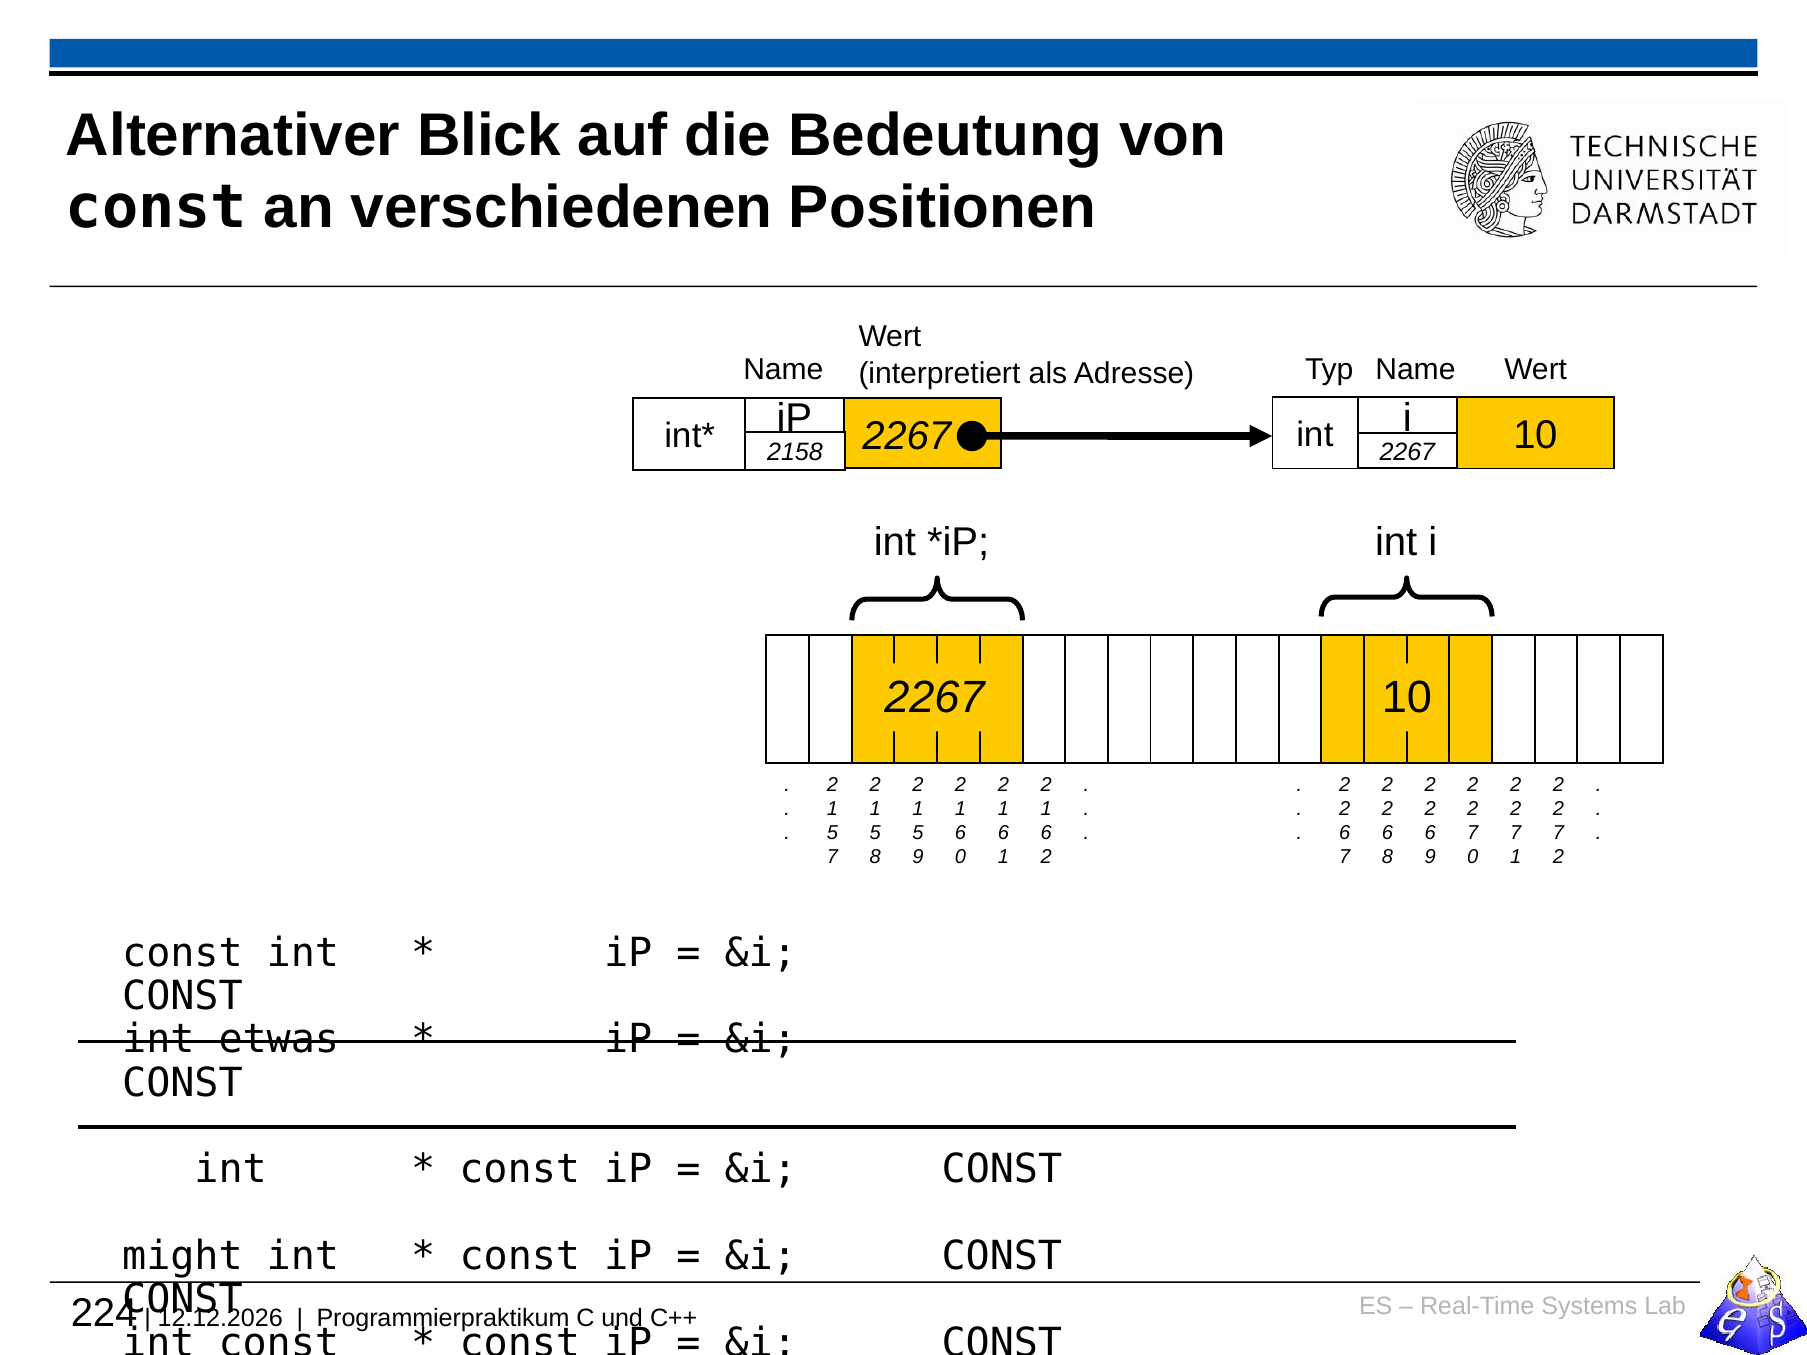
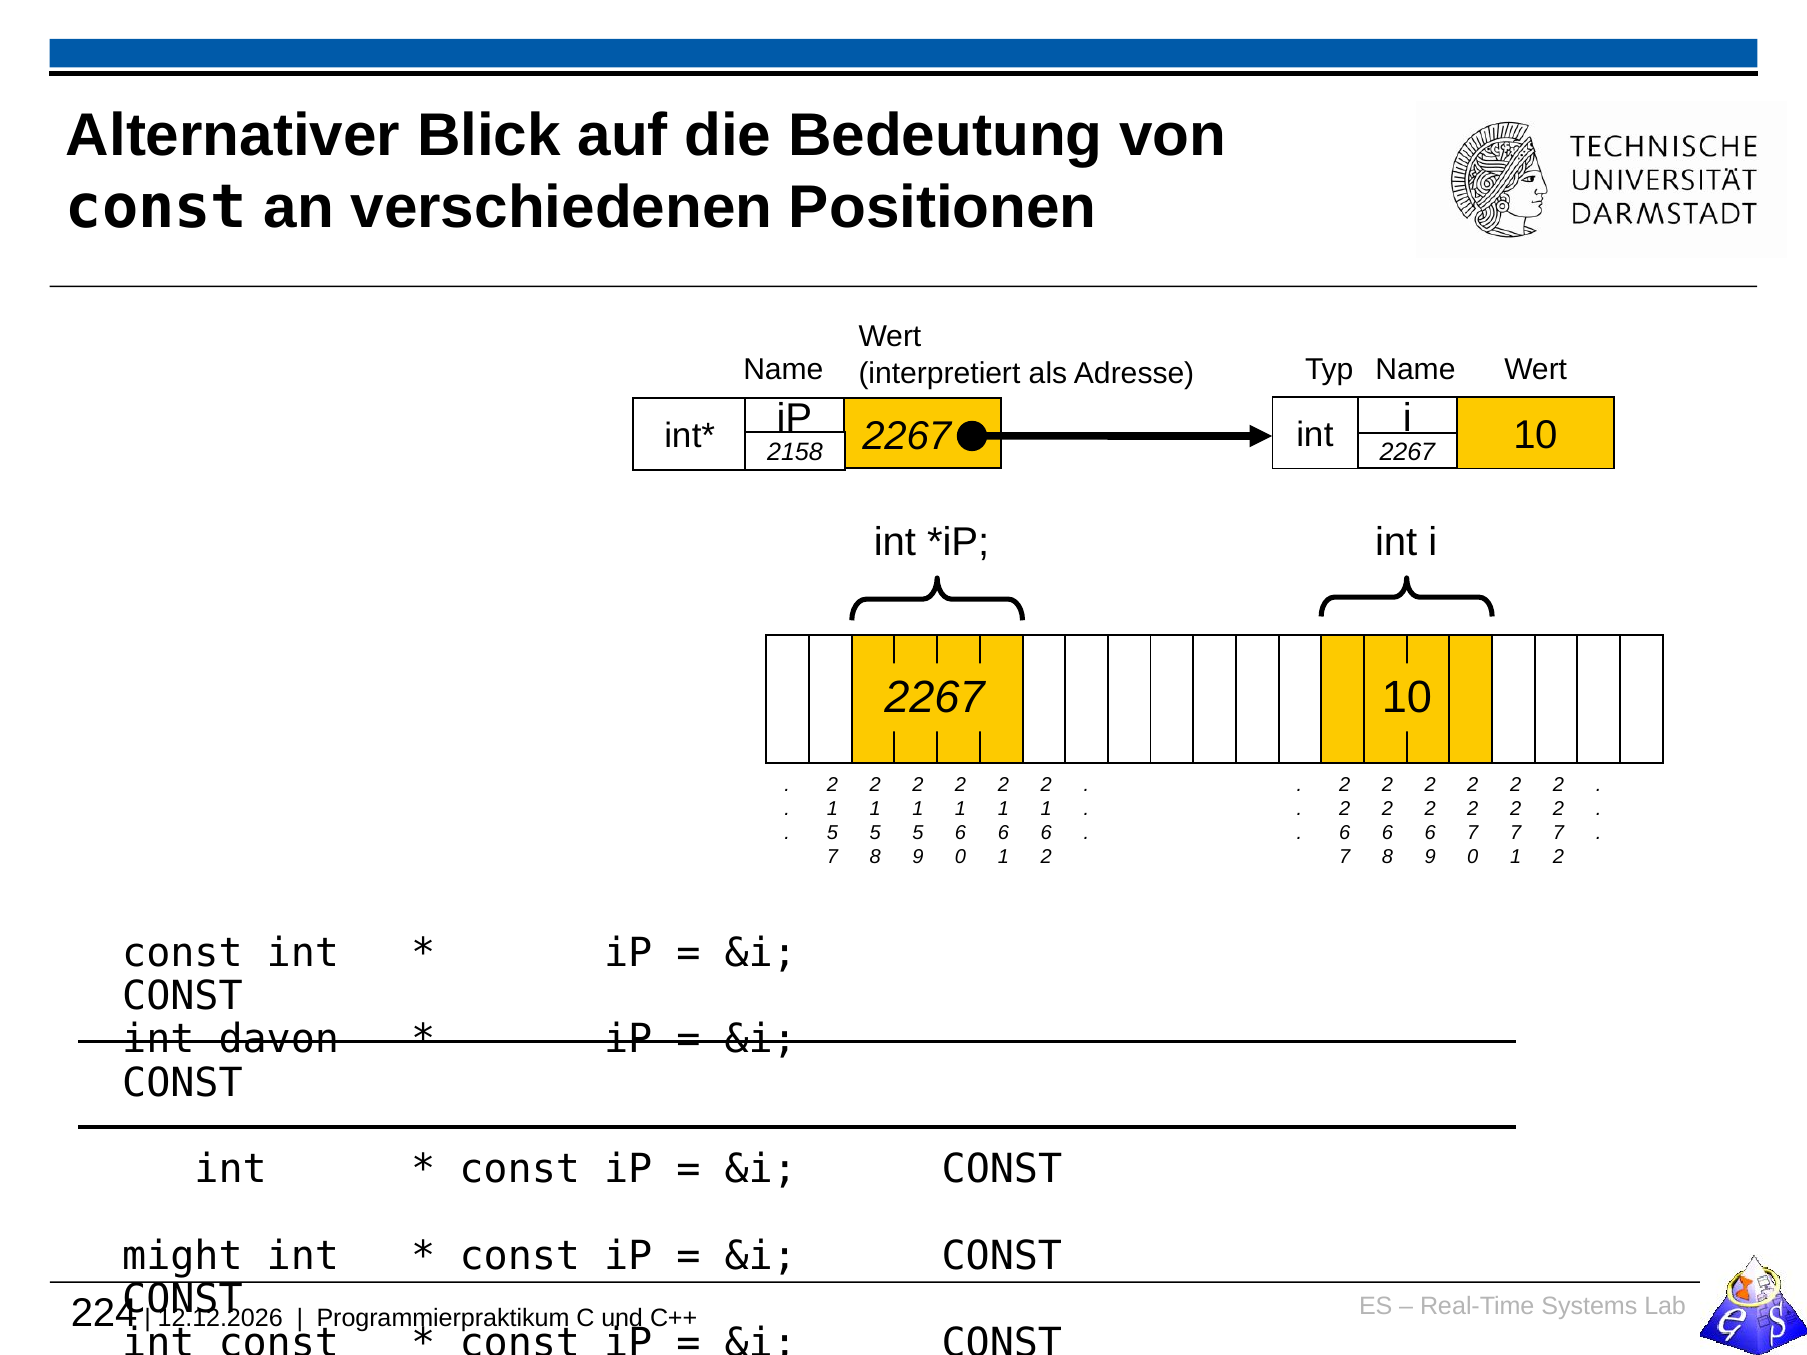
etwas: etwas -> davon (279, 1040)
